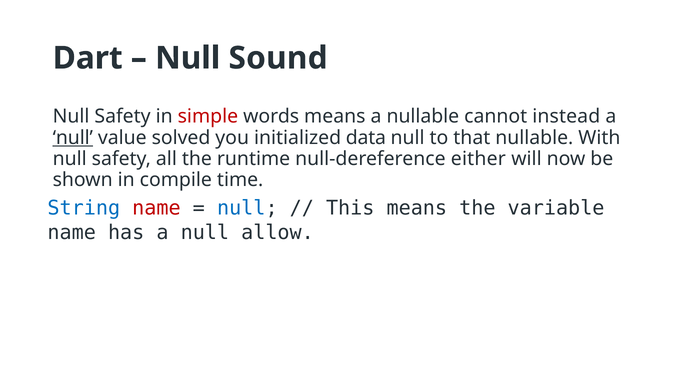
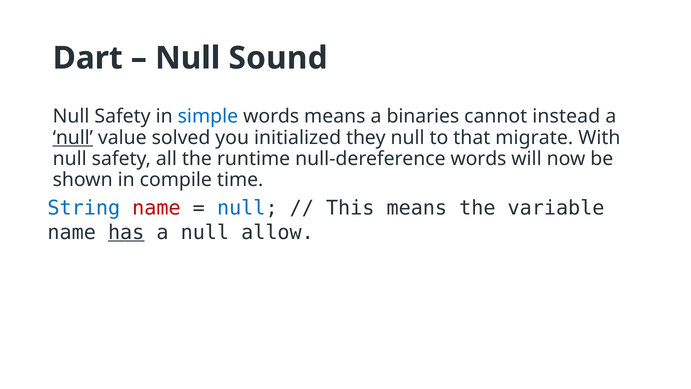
simple colour: red -> blue (208, 116)
a nullable: nullable -> binaries (423, 116)
data: data -> they (366, 137)
that nullable: nullable -> migrate (534, 137)
null-dereference either: either -> words (478, 158)
has underline: none -> present (126, 232)
